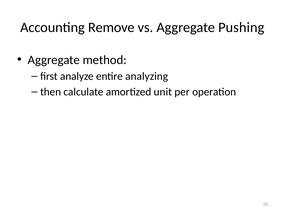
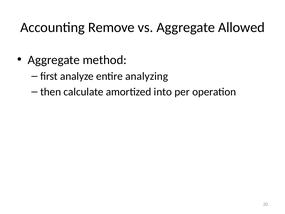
Pushing: Pushing -> Allowed (241, 27)
unit: unit -> into (163, 92)
